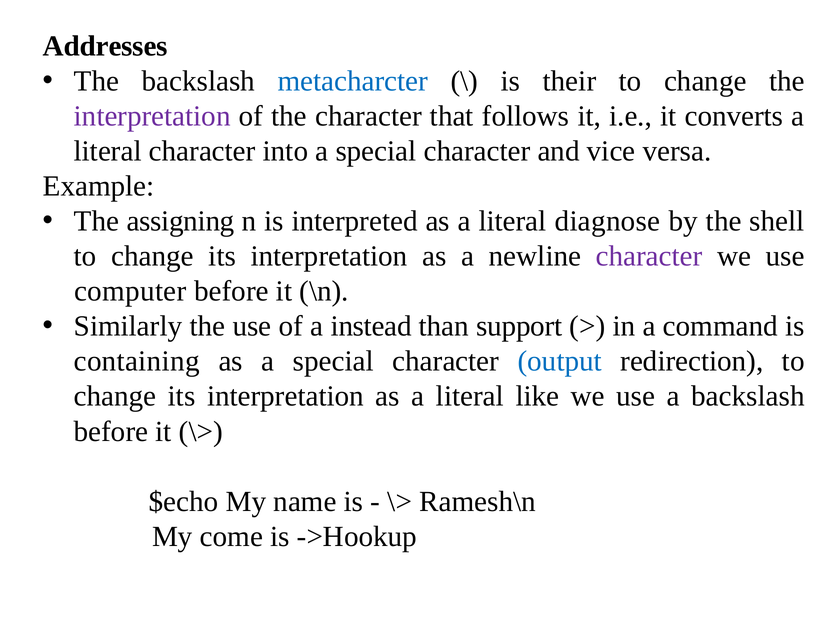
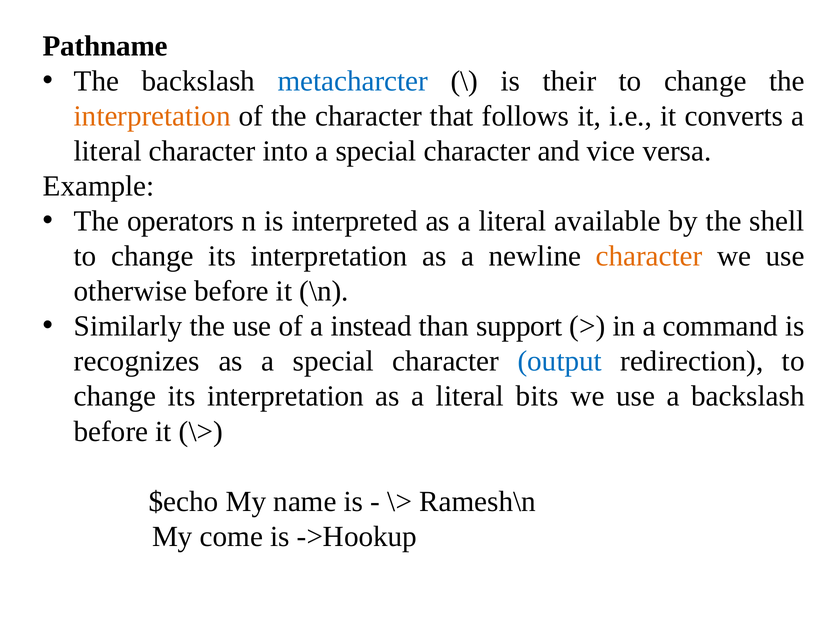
Addresses: Addresses -> Pathname (105, 46)
interpretation colour: purple -> orange (152, 116)
assigning: assigning -> operators (180, 221)
diagnose: diagnose -> available (608, 221)
character colour: purple -> orange (649, 256)
computer: computer -> otherwise (130, 291)
containing: containing -> recognizes (137, 362)
like: like -> bits (537, 397)
